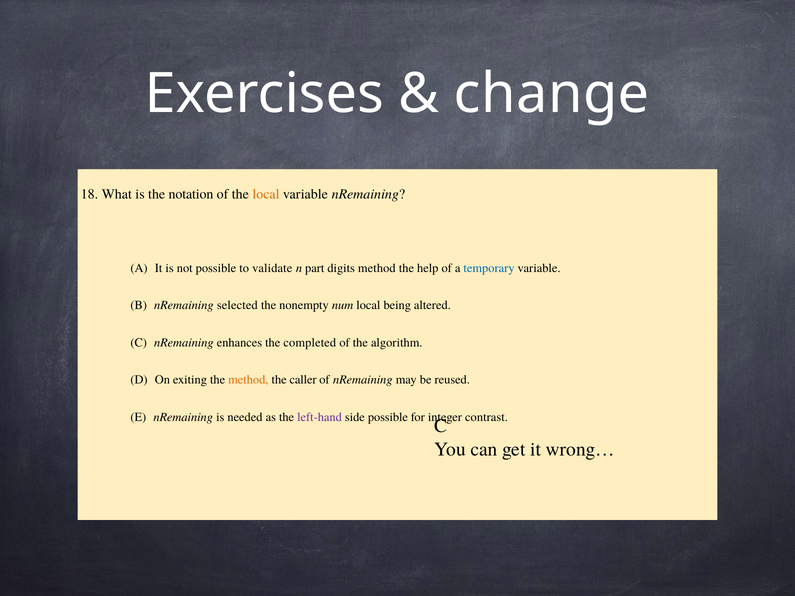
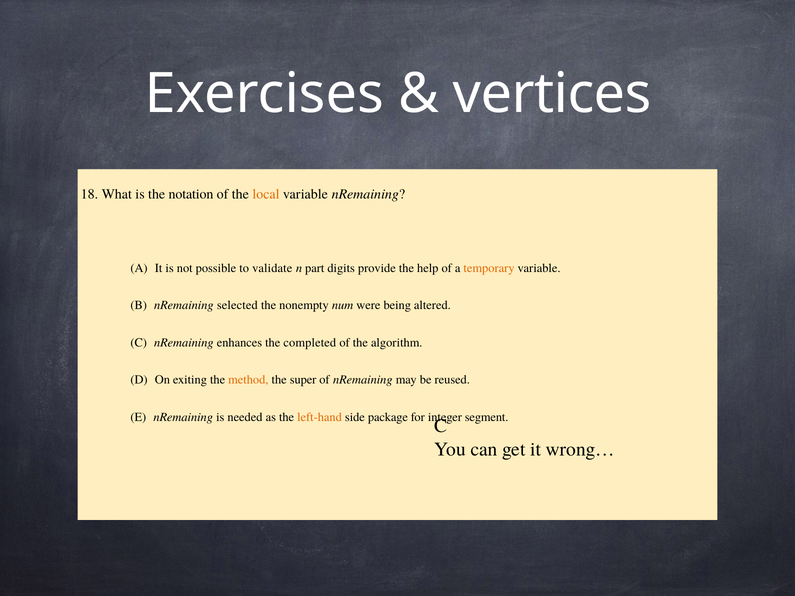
change: change -> vertices (552, 94)
digits method: method -> provide (377, 268)
temporary colour: blue -> orange (489, 268)
num local: local -> were (368, 306)
caller: caller -> super (303, 380)
left-hand colour: purple -> orange (320, 417)
side possible: possible -> package (388, 417)
contrast: contrast -> segment (487, 417)
